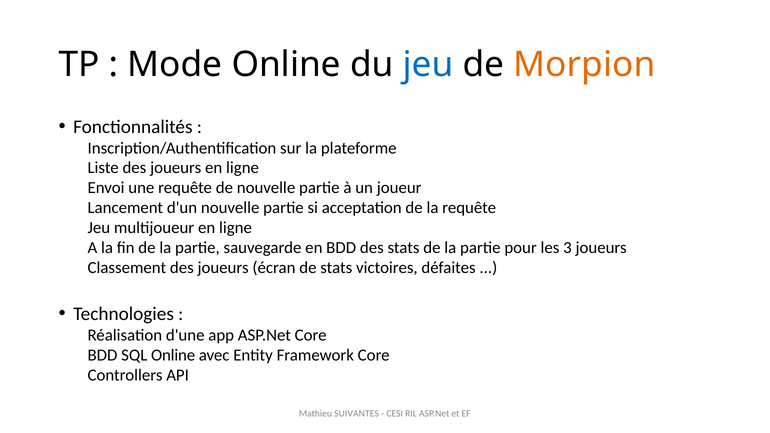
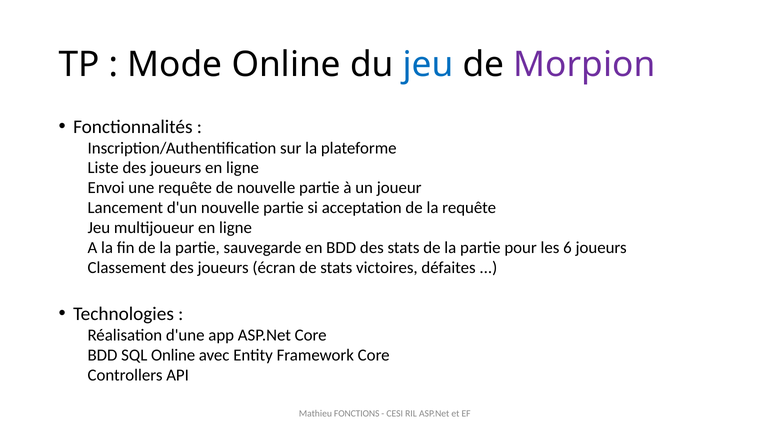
Morpion colour: orange -> purple (584, 65)
3: 3 -> 6 (567, 248)
SUIVANTES: SUIVANTES -> FONCTIONS (357, 414)
